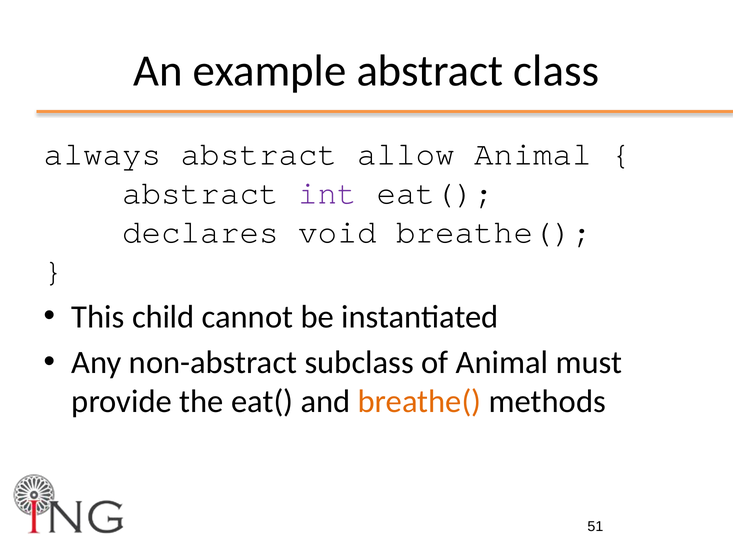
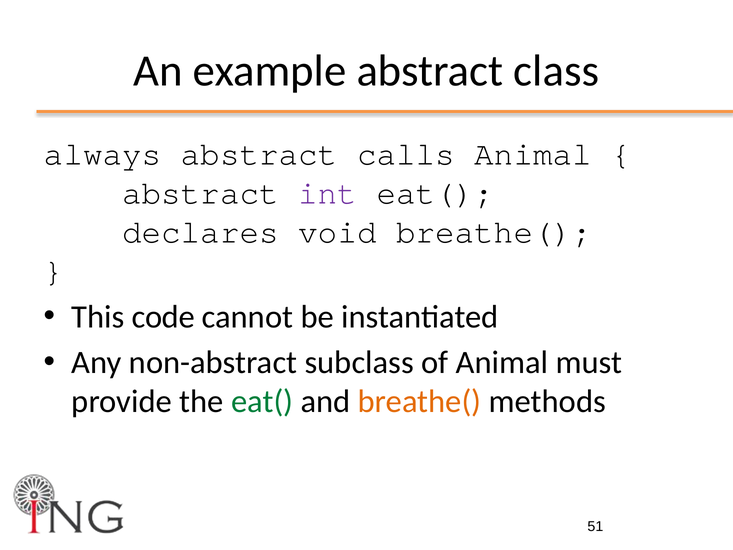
allow: allow -> calls (406, 154)
child: child -> code (163, 317)
eat( colour: black -> green (262, 401)
